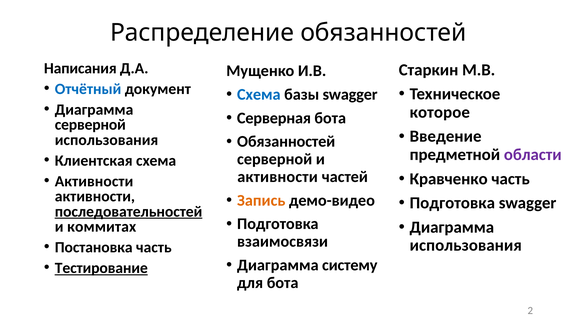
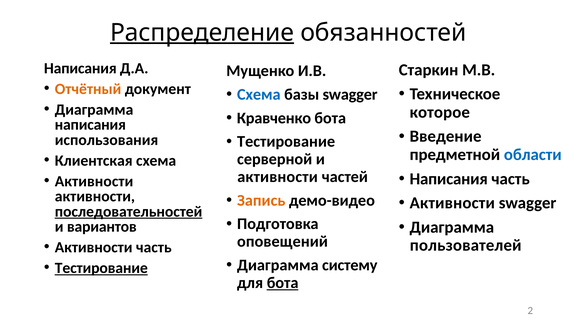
Распределение underline: none -> present (202, 33)
Отчётный colour: blue -> orange (88, 89)
Серверная: Серверная -> Кравченко (274, 118)
серверной: серверной -> написания (90, 125)
Обязанностей: Обязанностей -> Тестирование (286, 141)
области colour: purple -> blue (533, 154)
Кравченко: Кравченко -> Написания (449, 179)
Подготовка: Подготовка -> Активности (452, 203)
коммитах: коммитах -> вариантов (102, 226)
взаимосвязи: взаимосвязи -> оповещений (282, 241)
использования: использования -> пользователей (466, 245)
Постановка: Постановка -> Активности (94, 247)
бота underline: none -> present (283, 282)
